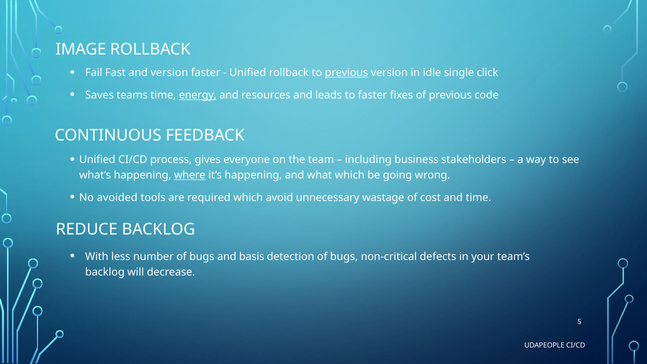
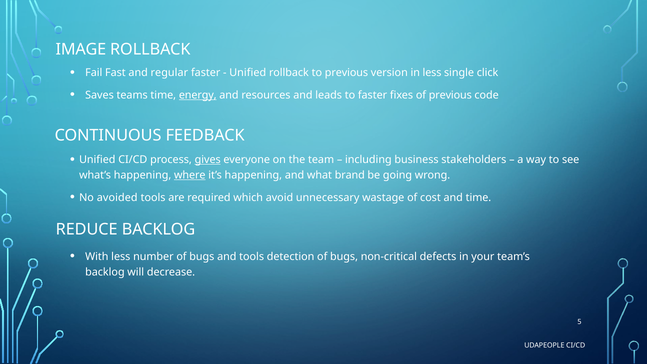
and version: version -> regular (169, 73)
previous underline: present -> none (346, 73)
in idle: idle -> less (432, 73)
gives underline: none -> present (208, 160)
what which: which -> brand (350, 175)
and basis: basis -> tools (252, 256)
